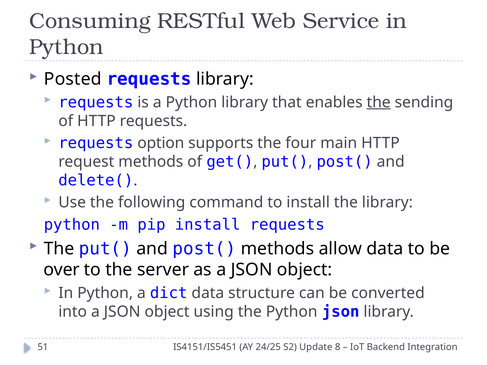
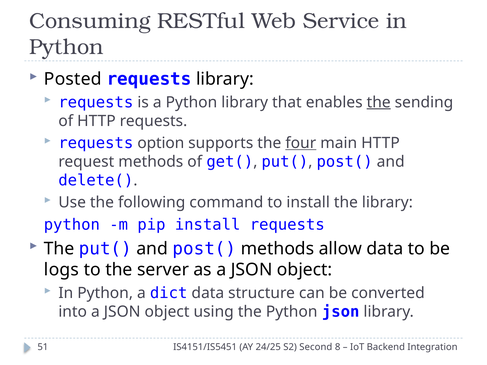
four underline: none -> present (301, 143)
over: over -> logs (61, 270)
Update: Update -> Second (316, 347)
